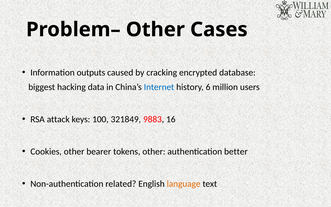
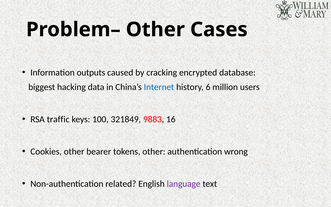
attack: attack -> traffic (58, 119)
better: better -> wrong (236, 151)
language colour: orange -> purple (184, 184)
